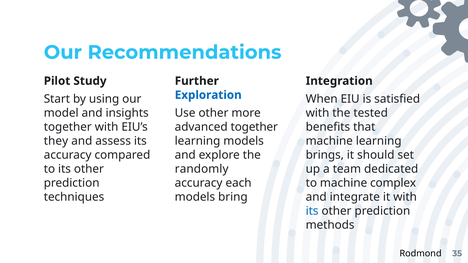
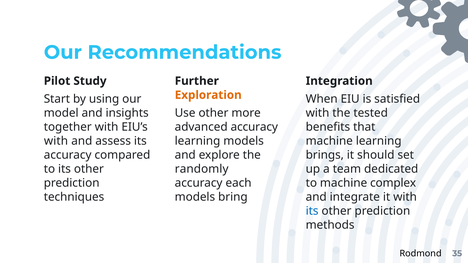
Exploration colour: blue -> orange (208, 95)
advanced together: together -> accuracy (254, 127)
they: they -> with (56, 141)
